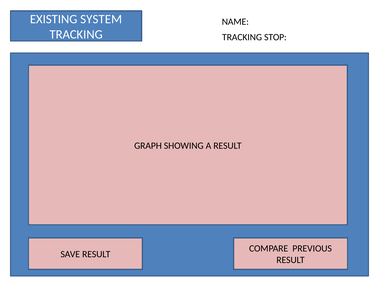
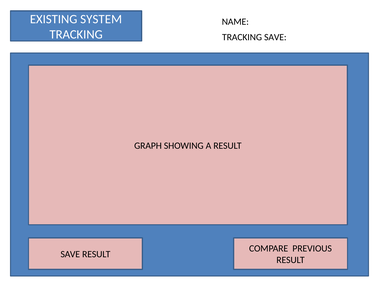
TRACKING STOP: STOP -> SAVE (275, 37)
